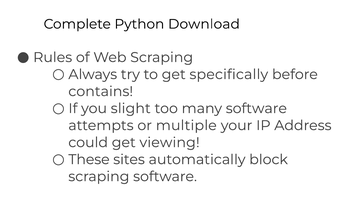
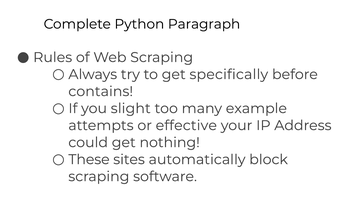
Download: Download -> Paragraph (204, 24)
many software: software -> example (256, 108)
multiple: multiple -> effective (186, 125)
viewing: viewing -> nothing (170, 142)
